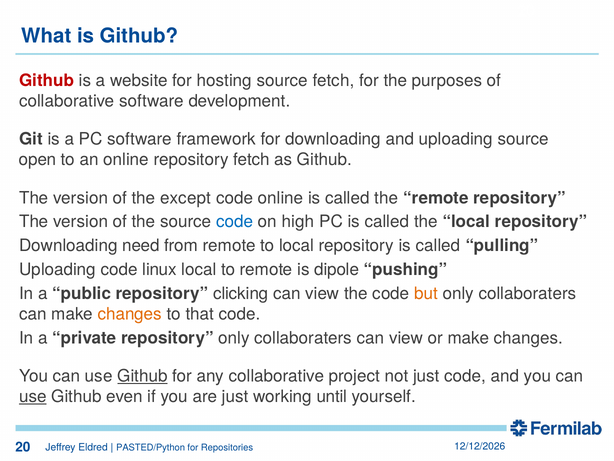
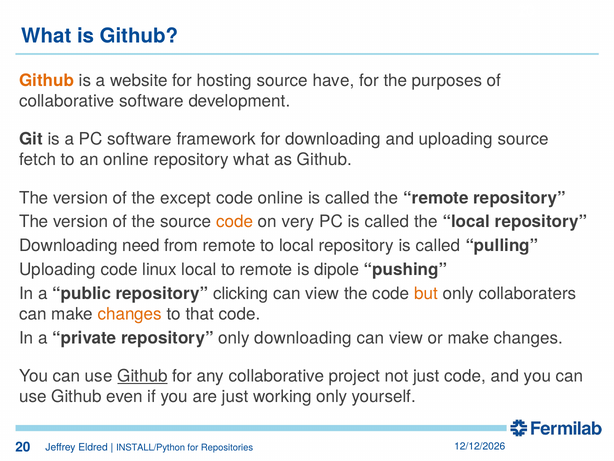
Github colour: red -> orange (47, 80)
source fetch: fetch -> have (333, 80)
open: open -> fetch (38, 160)
repository fetch: fetch -> what (251, 160)
code colour: blue -> orange (235, 222)
high: high -> very (298, 222)
repository only collaboraters: collaboraters -> downloading (303, 338)
use underline: present -> none (33, 396)
working until: until -> only (332, 396)
PASTED/Python: PASTED/Python -> INSTALL/Python (151, 447)
